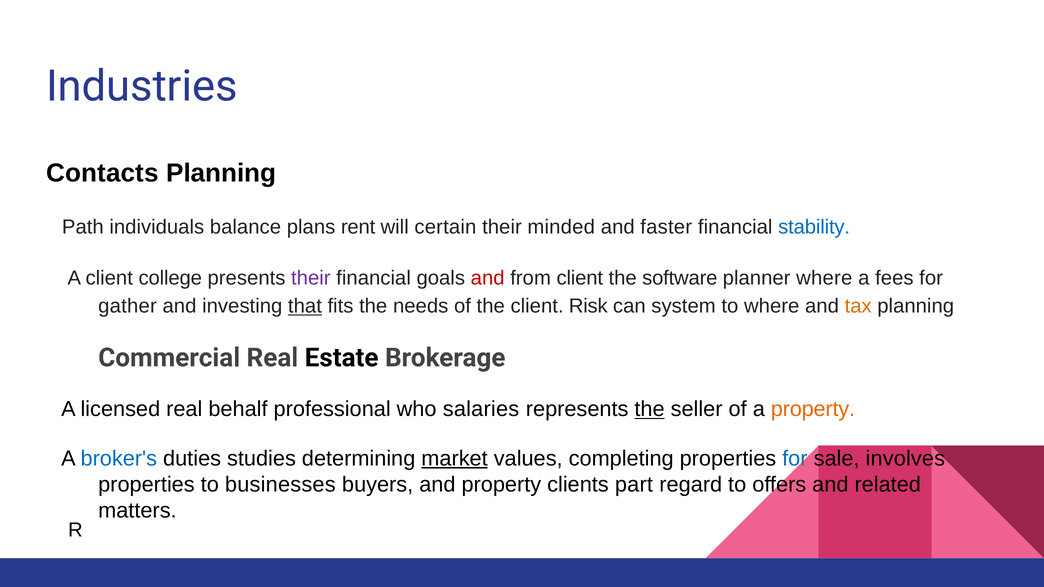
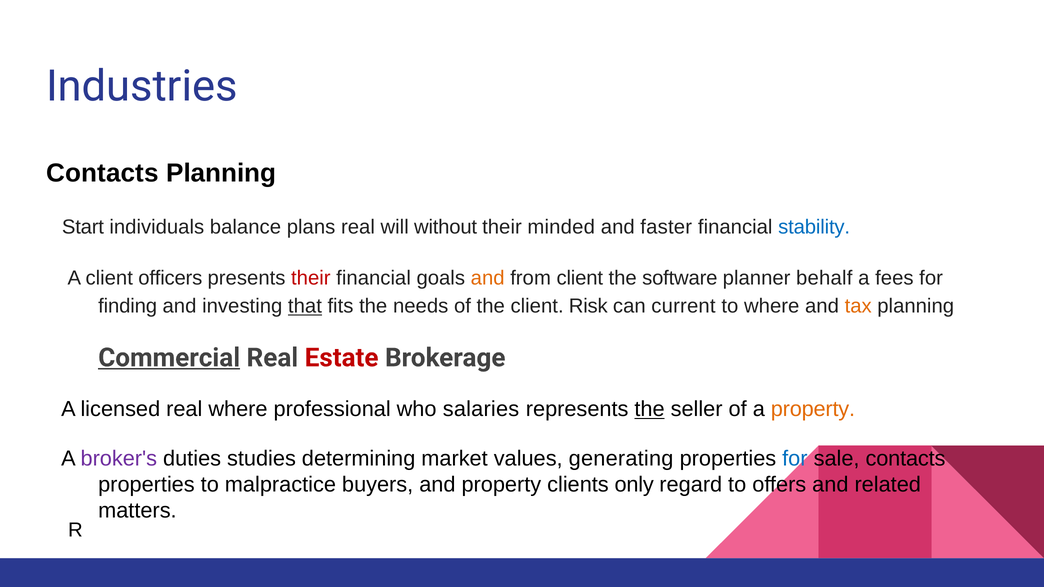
Path: Path -> Start (83, 227)
plans rent: rent -> real (358, 227)
certain: certain -> without (446, 227)
college: college -> officers (170, 278)
their colour: purple -> red (311, 278)
and colour: red -> orange (488, 278)
planner where: where -> behalf (824, 278)
gather: gather -> finding (128, 306)
system: system -> current (683, 306)
Commercial underline: none -> present (169, 358)
Estate colour: black -> red (342, 358)
real behalf: behalf -> where (238, 409)
broker's colour: blue -> purple (119, 459)
market underline: present -> none (455, 459)
completing: completing -> generating (621, 459)
sale involves: involves -> contacts (905, 459)
businesses: businesses -> malpractice (280, 485)
part: part -> only (634, 485)
